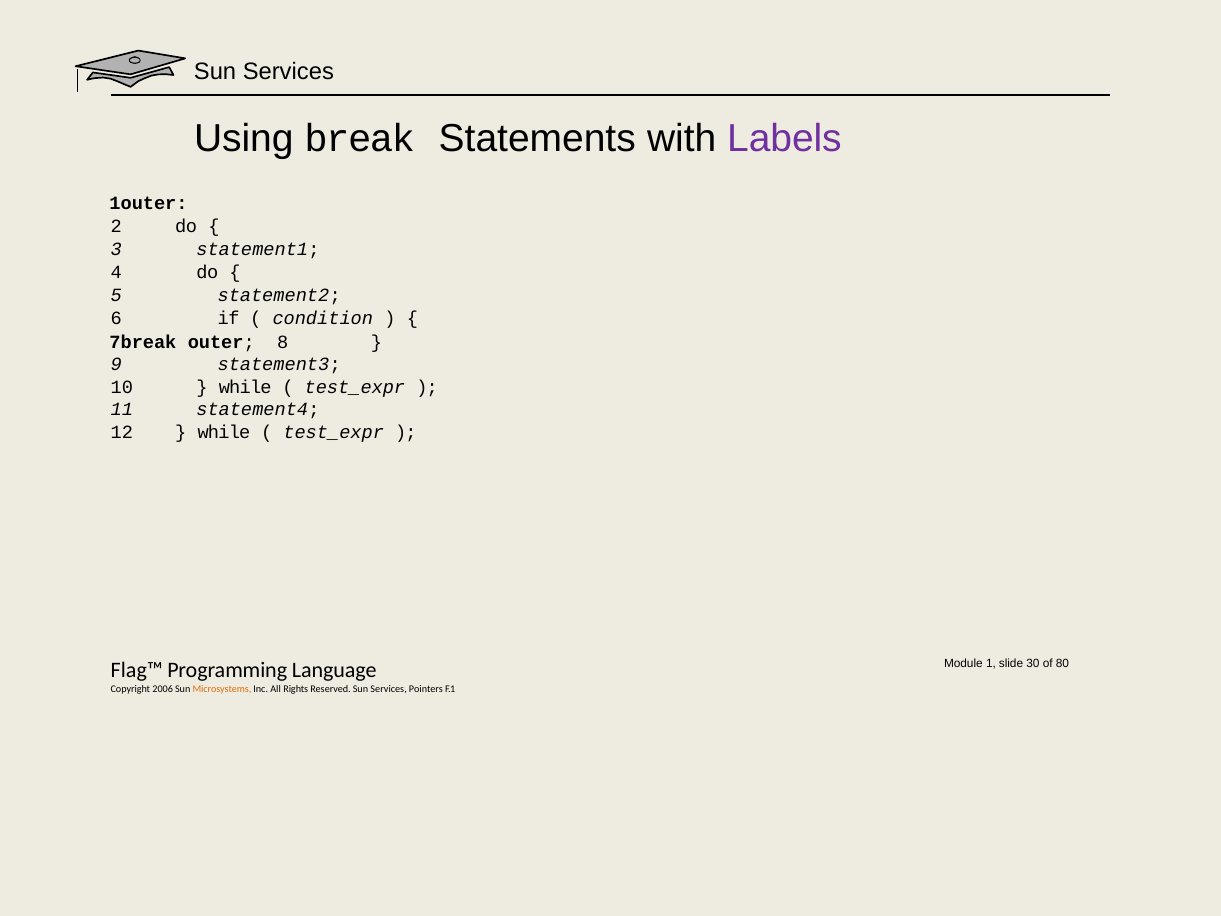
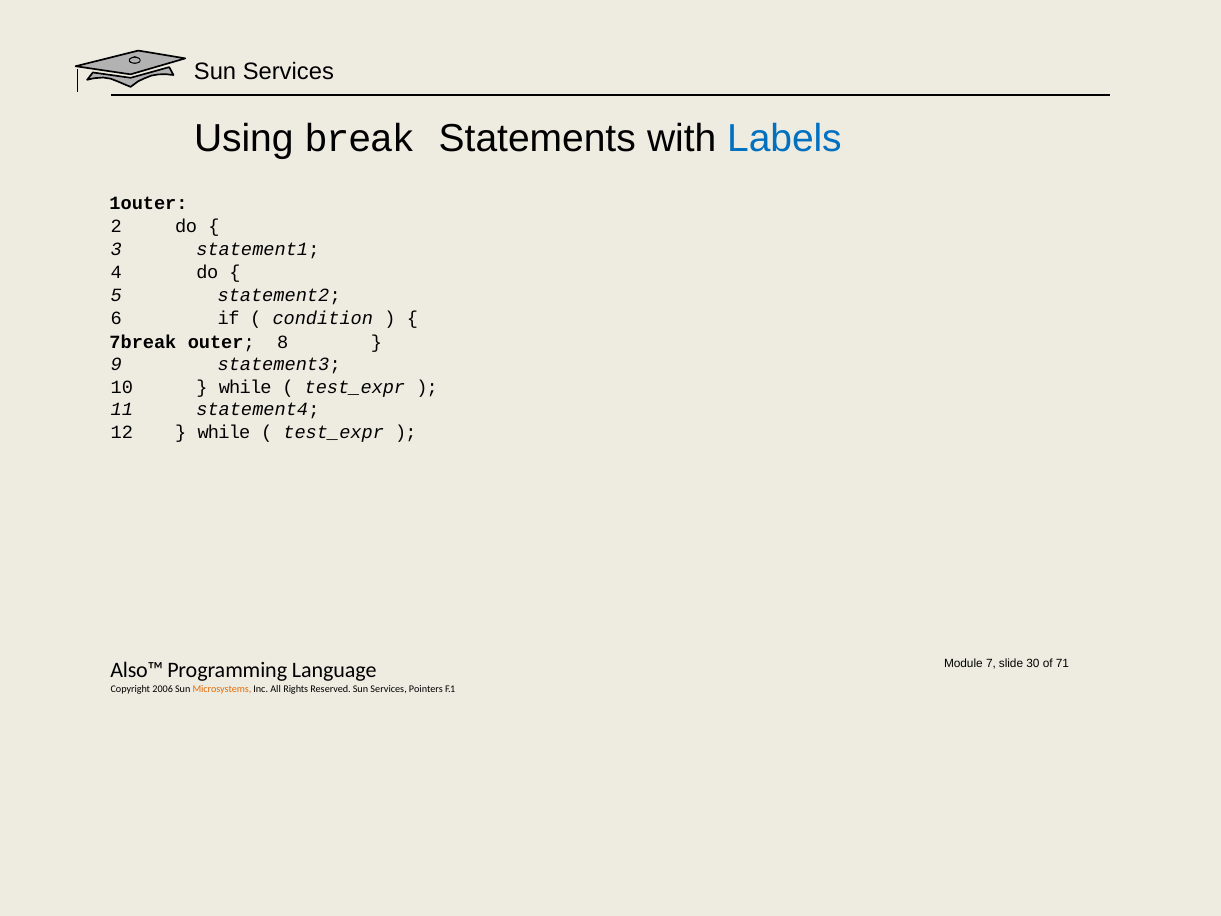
Labels colour: purple -> blue (784, 139)
1: 1 -> 7 (991, 663)
80: 80 -> 71 (1062, 663)
Flag™: Flag™ -> Also™ (137, 670)
